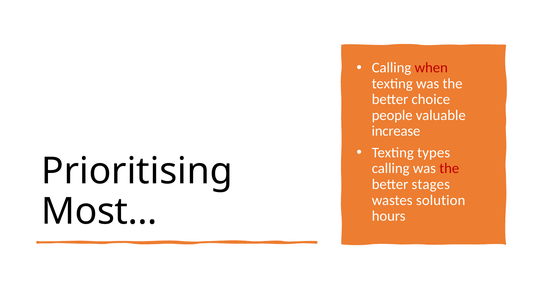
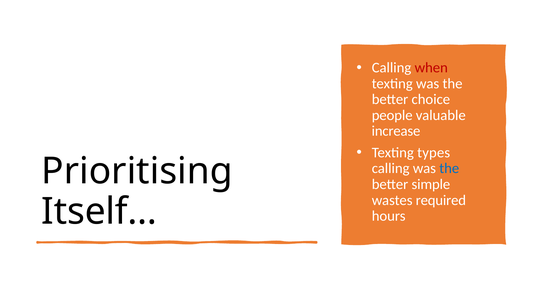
the colour: red -> blue (449, 168)
stages: stages -> simple (431, 184)
solution: solution -> required (441, 200)
Most…: Most… -> Itself… (99, 211)
